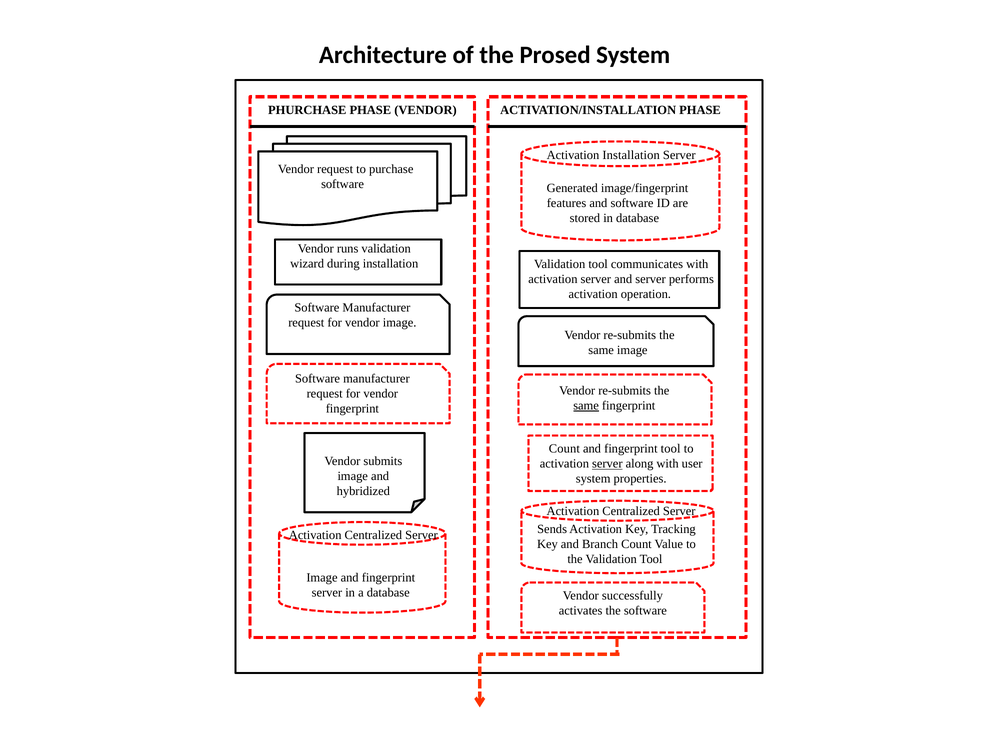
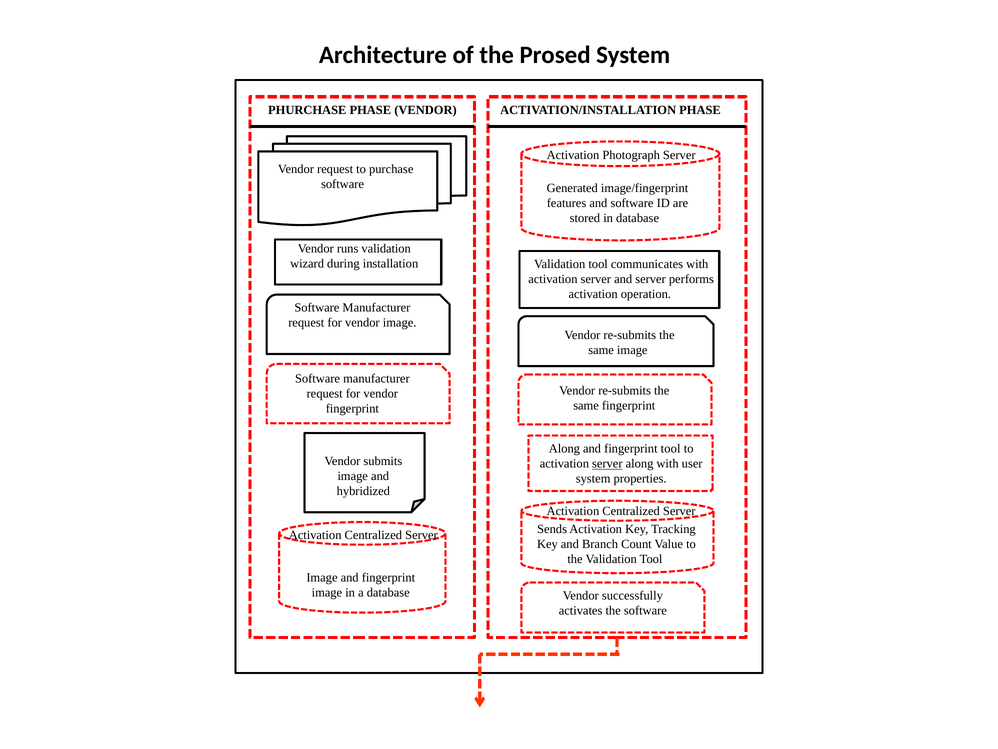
Activation Installation: Installation -> Photograph (631, 155)
same underline: present -> none (586, 405)
Count: Count -> Along (564, 449)
server: server -> image (327, 592)
